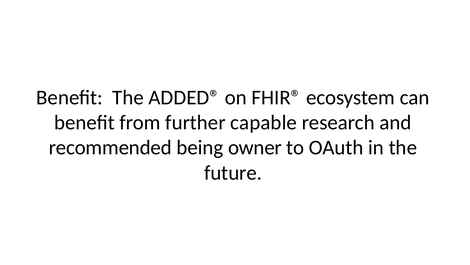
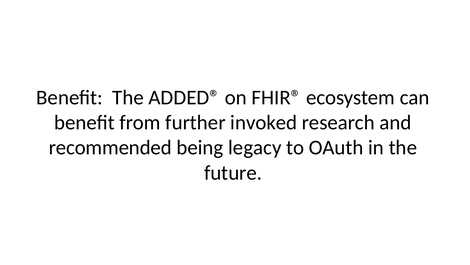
capable: capable -> invoked (264, 122)
owner: owner -> legacy (255, 147)
